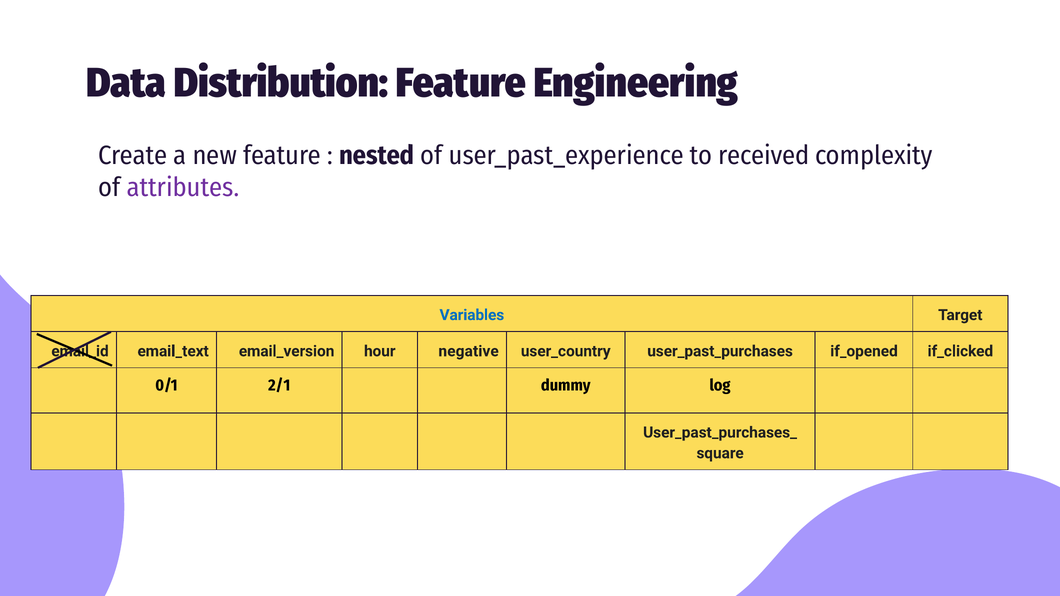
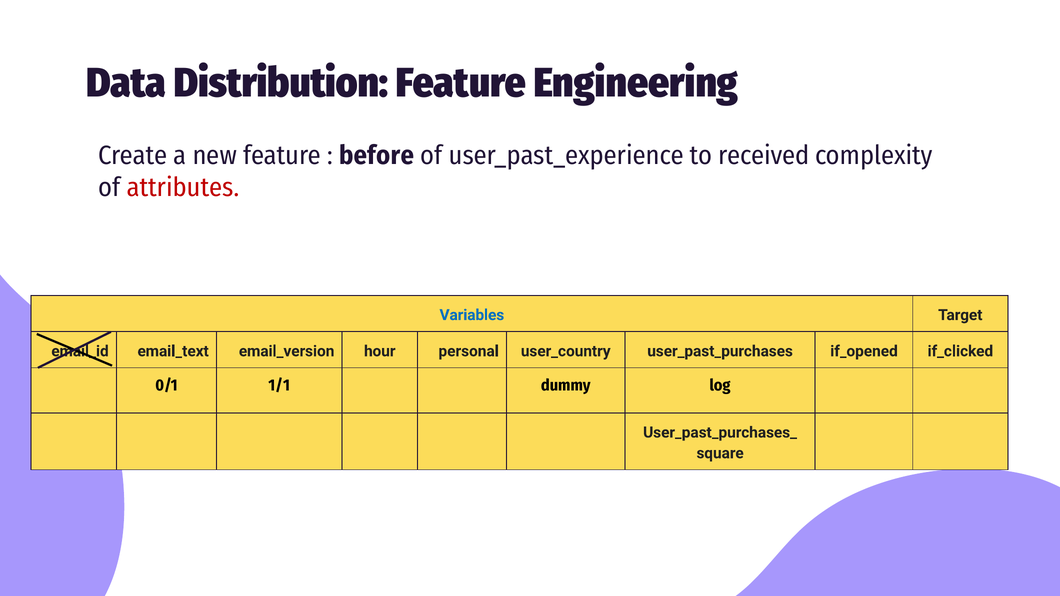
nested: nested -> before (377, 156)
attributes colour: purple -> red (183, 187)
negative: negative -> personal (469, 351)
2/1: 2/1 -> 1/1 (279, 385)
